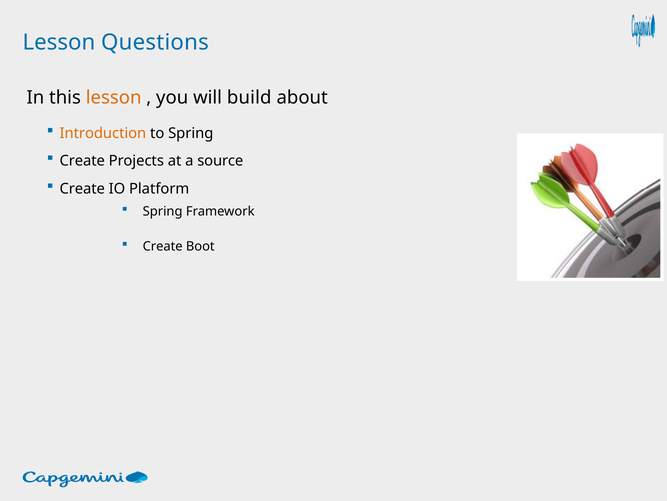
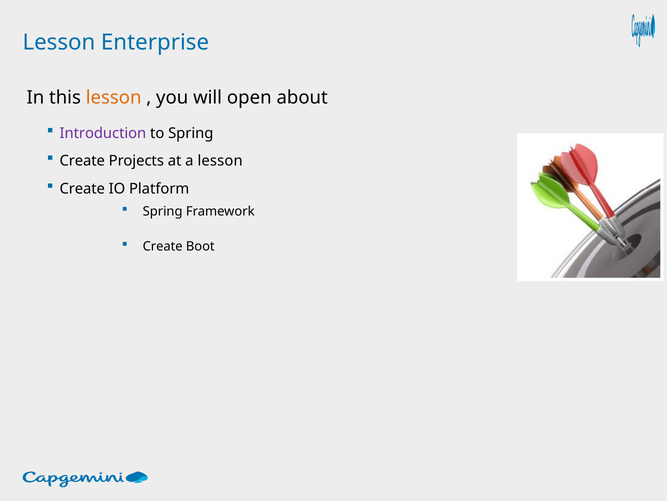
Questions: Questions -> Enterprise (155, 42)
build: build -> open (249, 98)
Introduction colour: orange -> purple (103, 133)
a source: source -> lesson (220, 161)
